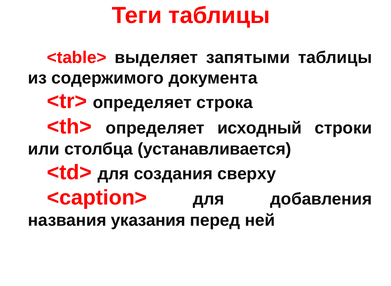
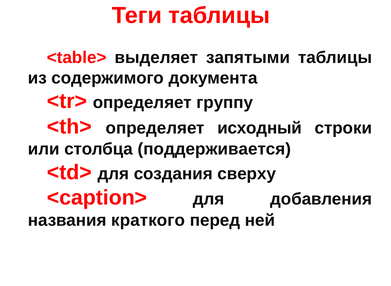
строка: строка -> группу (225, 103)
устанавливается: устанавливается -> поддерживается (214, 149)
указания: указания -> краткого (148, 221)
